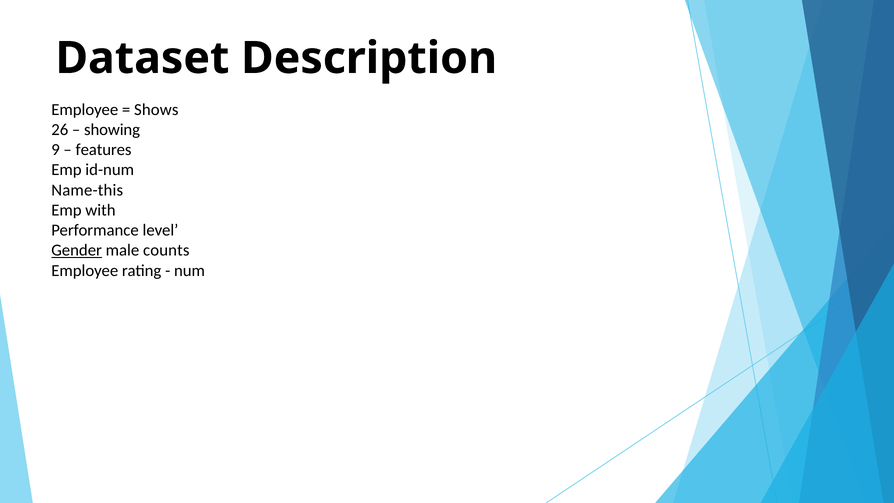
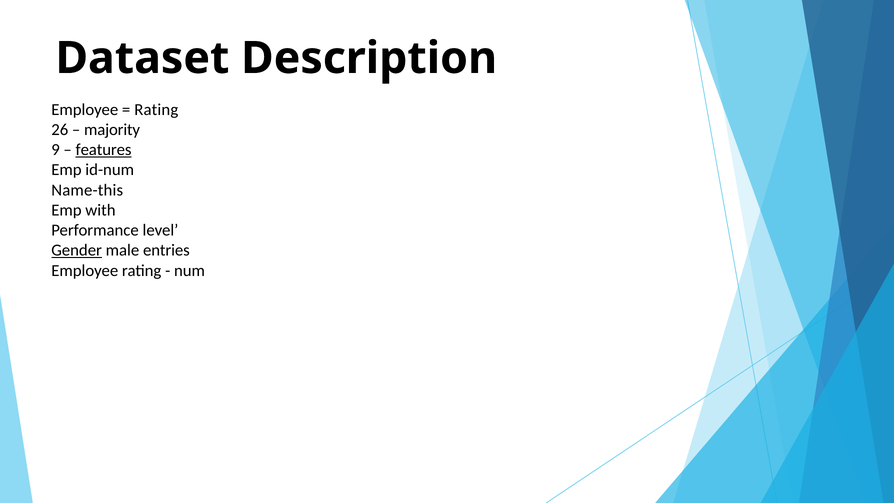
Shows: Shows -> Rating (156, 109)
showing: showing -> majority (112, 130)
features underline: none -> present (104, 150)
counts: counts -> entries (166, 250)
